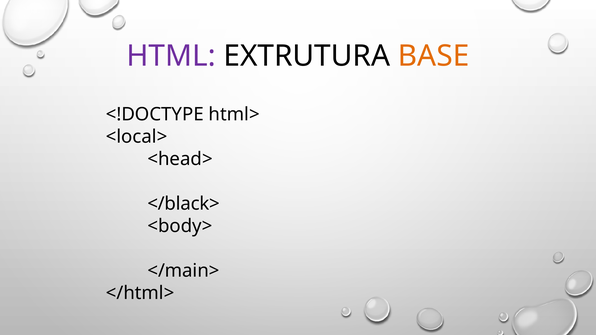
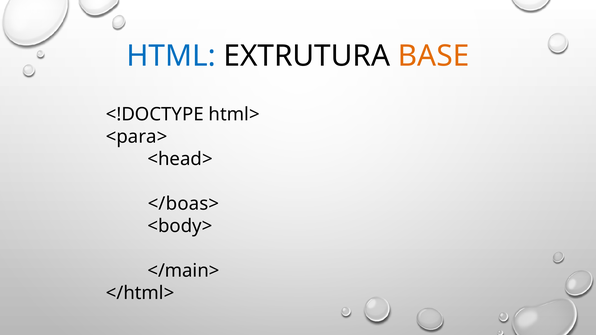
HTML colour: purple -> blue (171, 56)
<local>: <local> -> <para> (137, 137)
</black>: </black> -> </boas> (183, 204)
